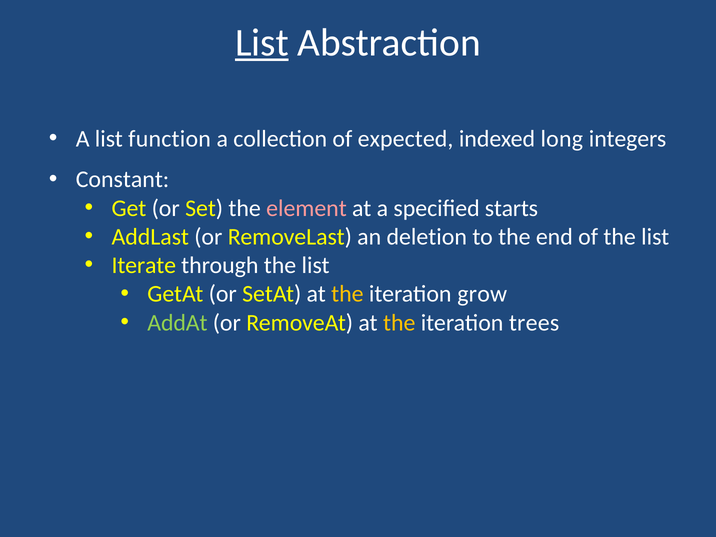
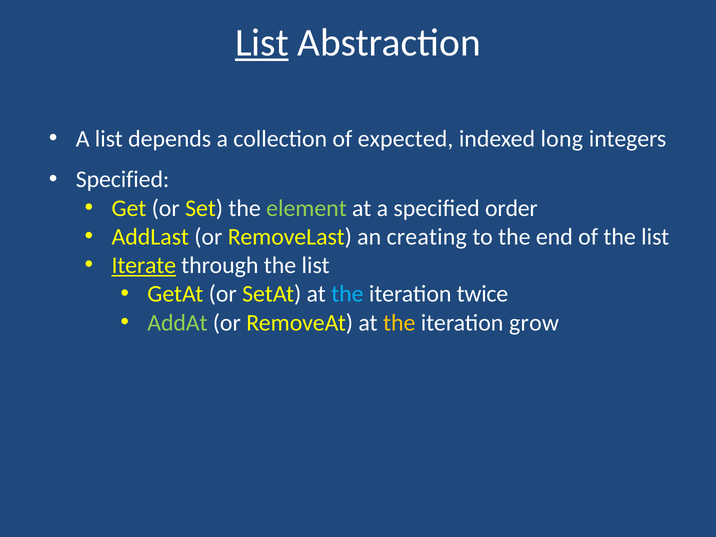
function: function -> depends (170, 139)
Constant: Constant -> Specified (123, 179)
element colour: pink -> light green (306, 208)
starts: starts -> order (511, 208)
deletion: deletion -> creating (427, 237)
Iterate underline: none -> present (144, 265)
the colour: yellow -> light blue (347, 294)
grow: grow -> twice (482, 294)
trees: trees -> grow (534, 323)
